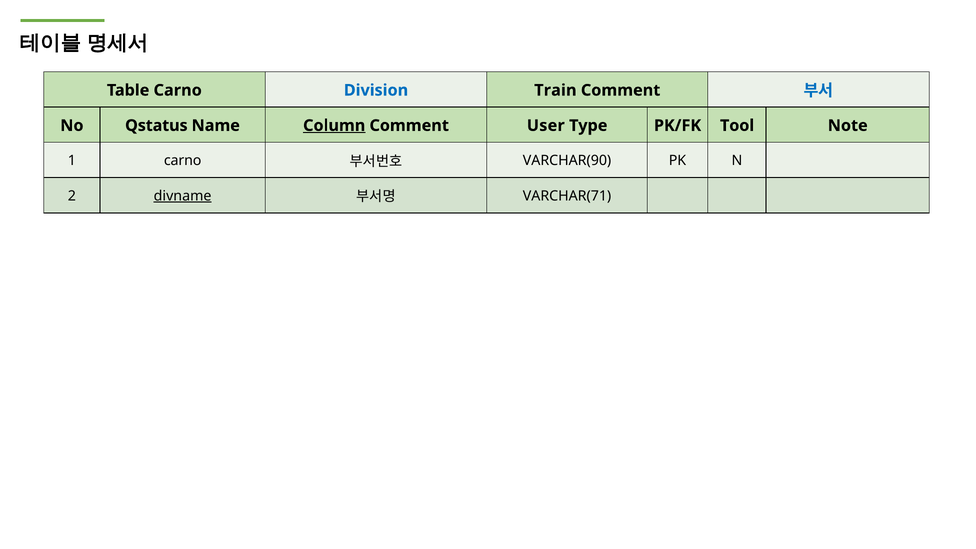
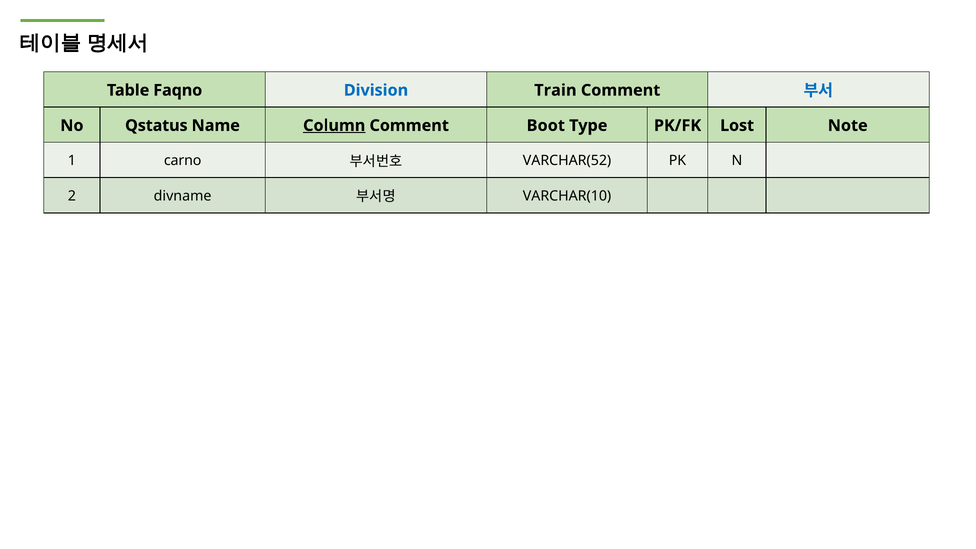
Table Carno: Carno -> Faqno (178, 90)
User: User -> Boot (546, 126)
Tool: Tool -> Lost (737, 126)
VARCHAR(90: VARCHAR(90 -> VARCHAR(52 (567, 161)
divname underline: present -> none (183, 196)
VARCHAR(71: VARCHAR(71 -> VARCHAR(10 (567, 196)
